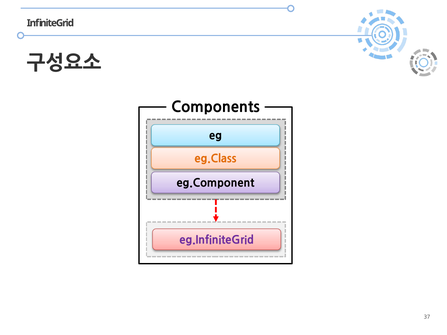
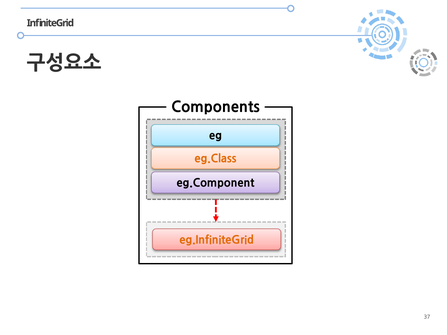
eg.InfiniteGrid colour: purple -> orange (217, 240)
